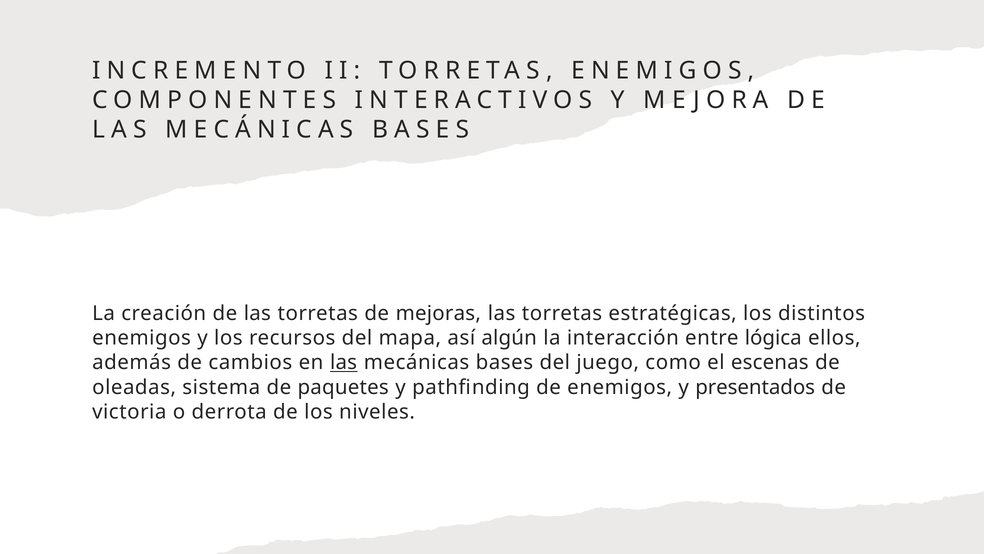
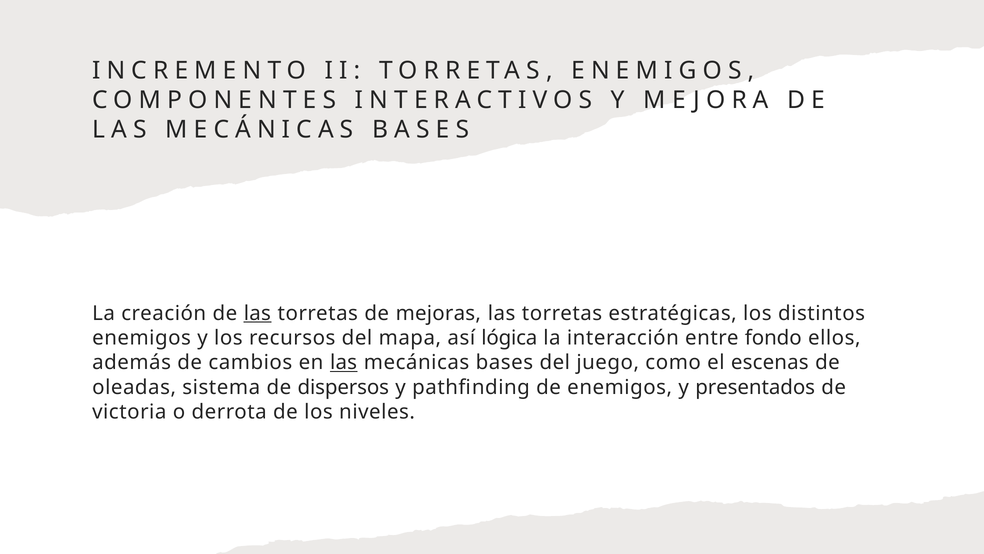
las underline: none -> present (257, 313)
algún: algún -> lógica (509, 338)
lógica: lógica -> fondo (773, 338)
paquetes: paquetes -> dispersos (343, 387)
